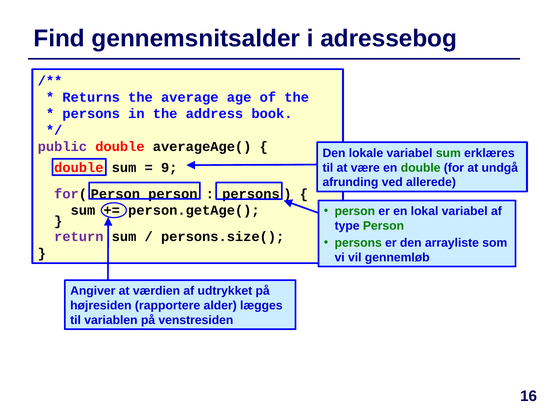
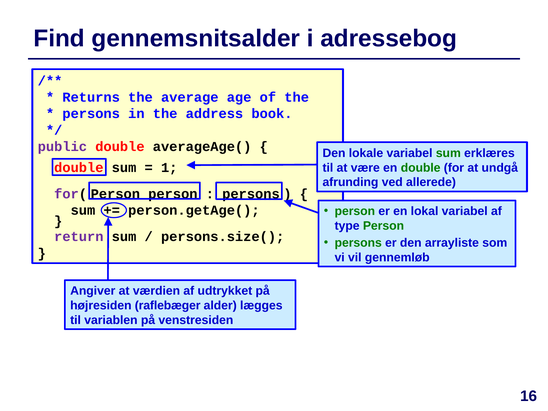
9: 9 -> 1 (169, 168)
rapportere: rapportere -> raflebæger (168, 306)
